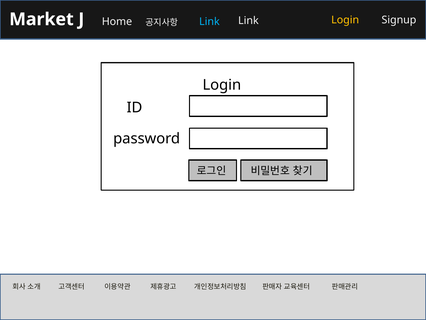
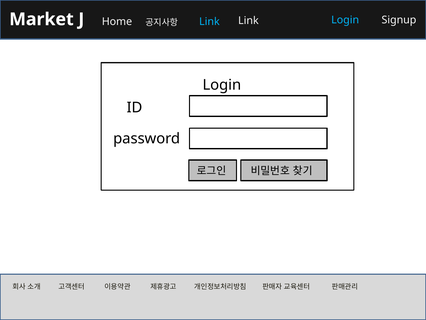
Login colour: yellow -> light blue (345, 20)
